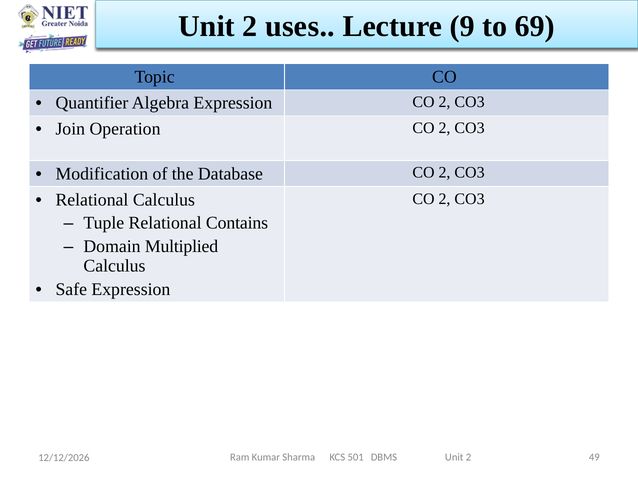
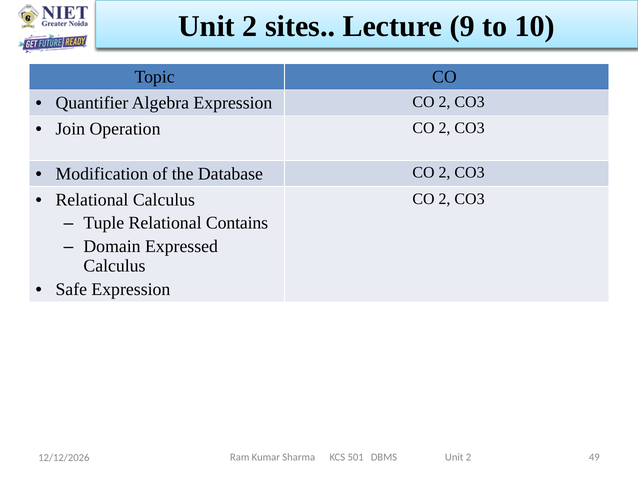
uses: uses -> sites (300, 26)
69: 69 -> 10 (535, 26)
Multiplied: Multiplied -> Expressed (181, 246)
